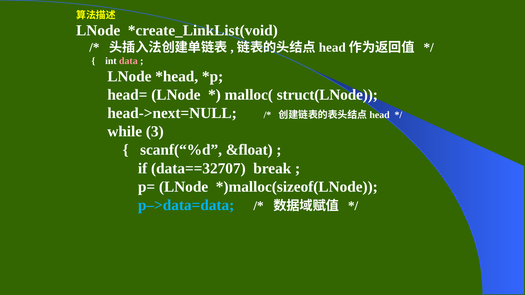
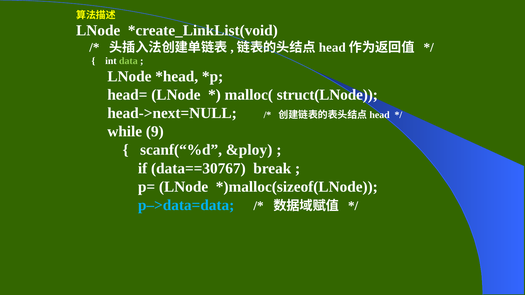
data colour: pink -> light green (128, 61)
3: 3 -> 9 (155, 132)
&float: &float -> &ploy (249, 150)
data==32707: data==32707 -> data==30767 (198, 168)
